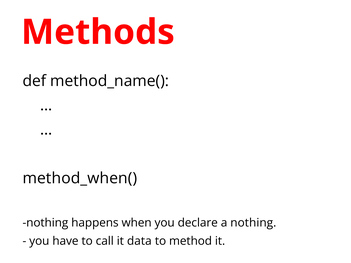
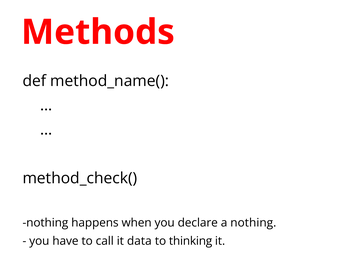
method_when(: method_when( -> method_check( (80, 178)
method: method -> thinking (191, 241)
